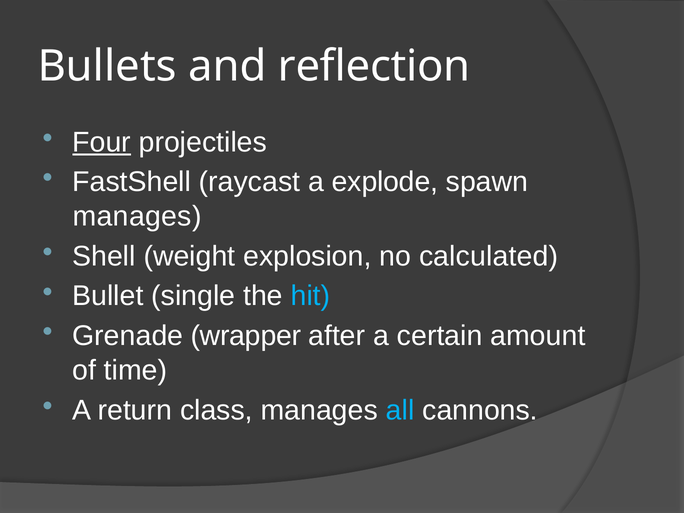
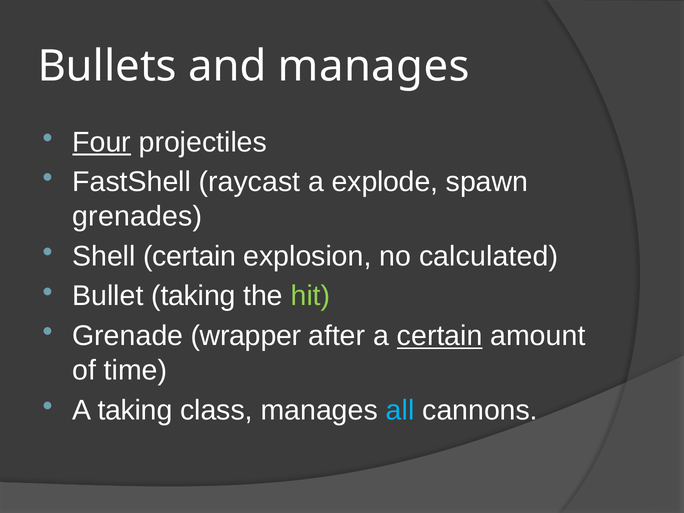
and reflection: reflection -> manages (374, 66)
manages: manages -> grenades (137, 216)
Shell weight: weight -> certain (190, 256)
Bullet single: single -> taking (193, 296)
hit colour: light blue -> light green (310, 296)
certain underline: none -> present (440, 336)
A return: return -> taking (135, 410)
